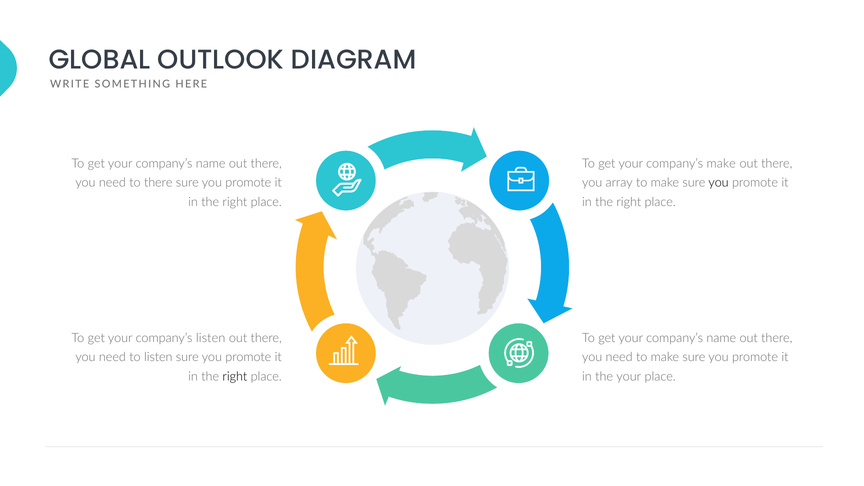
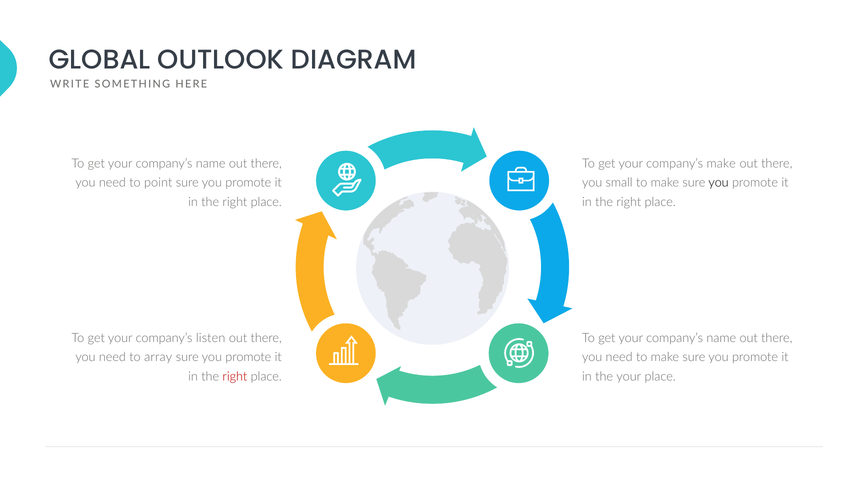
to there: there -> point (158, 183)
array: array -> small (619, 183)
to listen: listen -> array (158, 357)
right colour: black -> red (235, 377)
